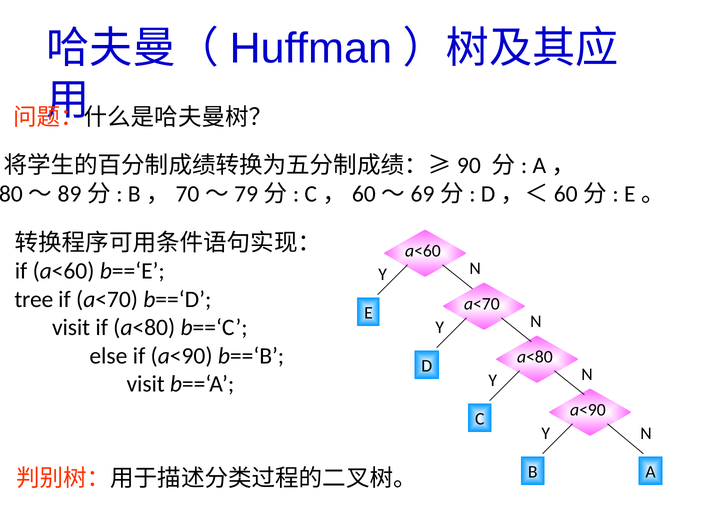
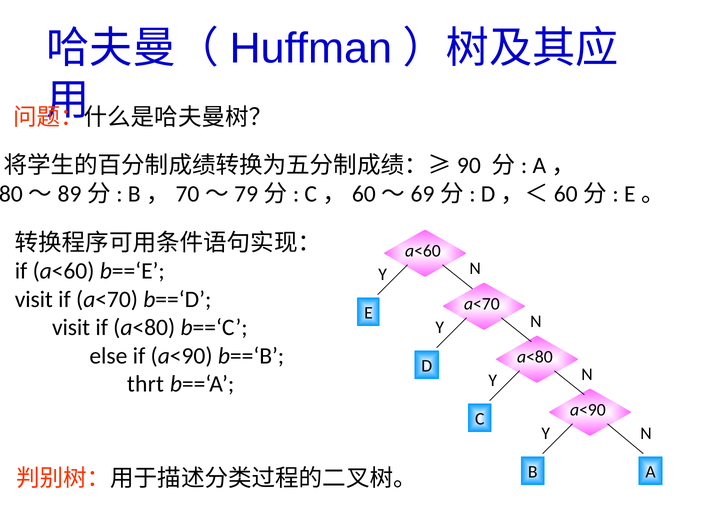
tree: tree -> visit (34, 299)
visit: visit -> thrt (145, 384)
